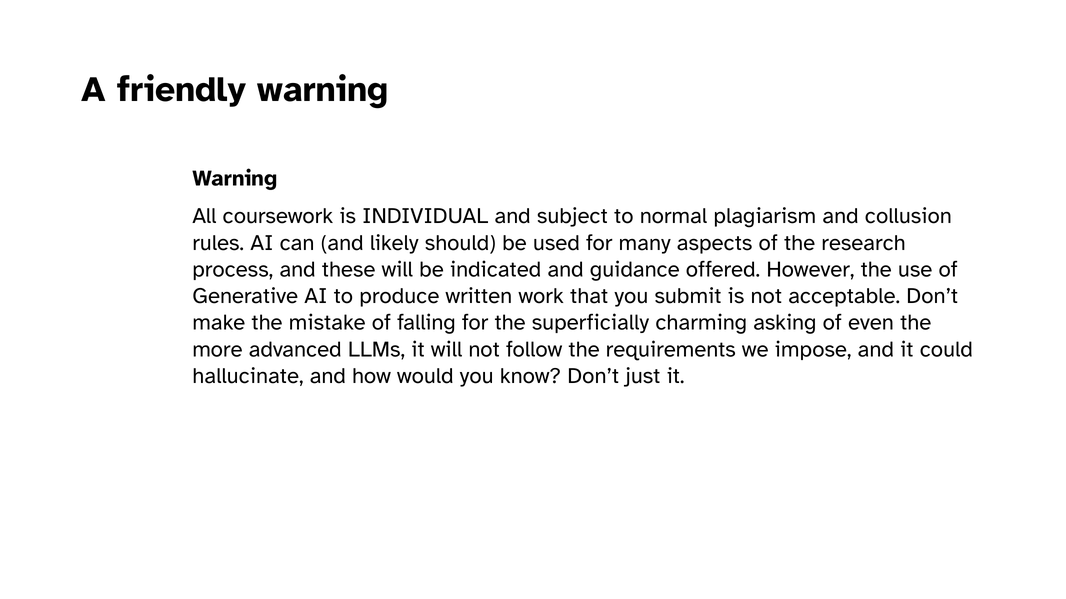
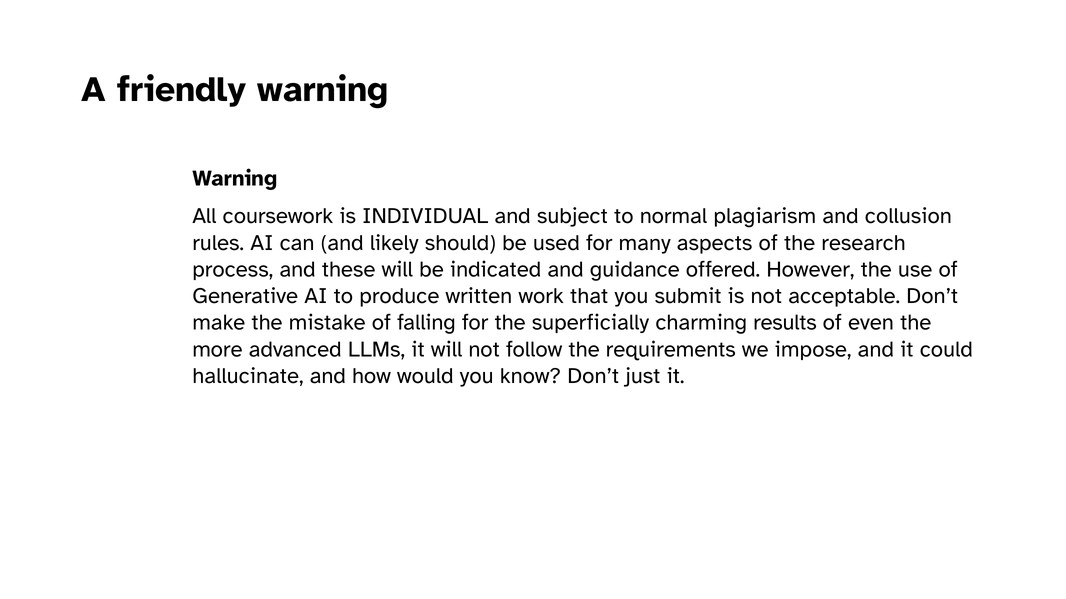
asking: asking -> results (785, 323)
